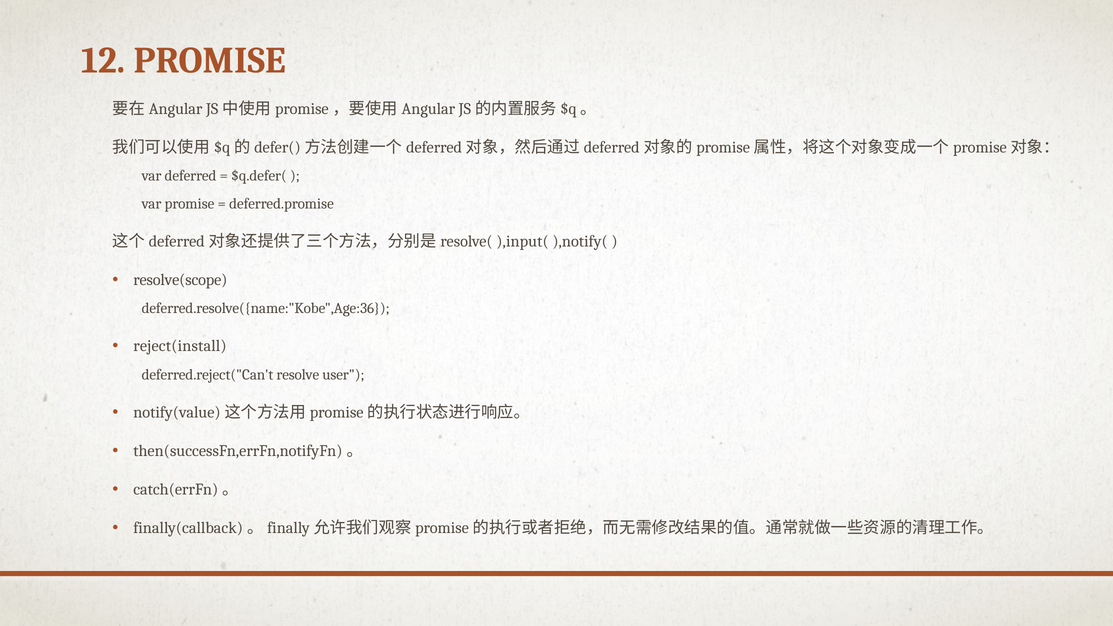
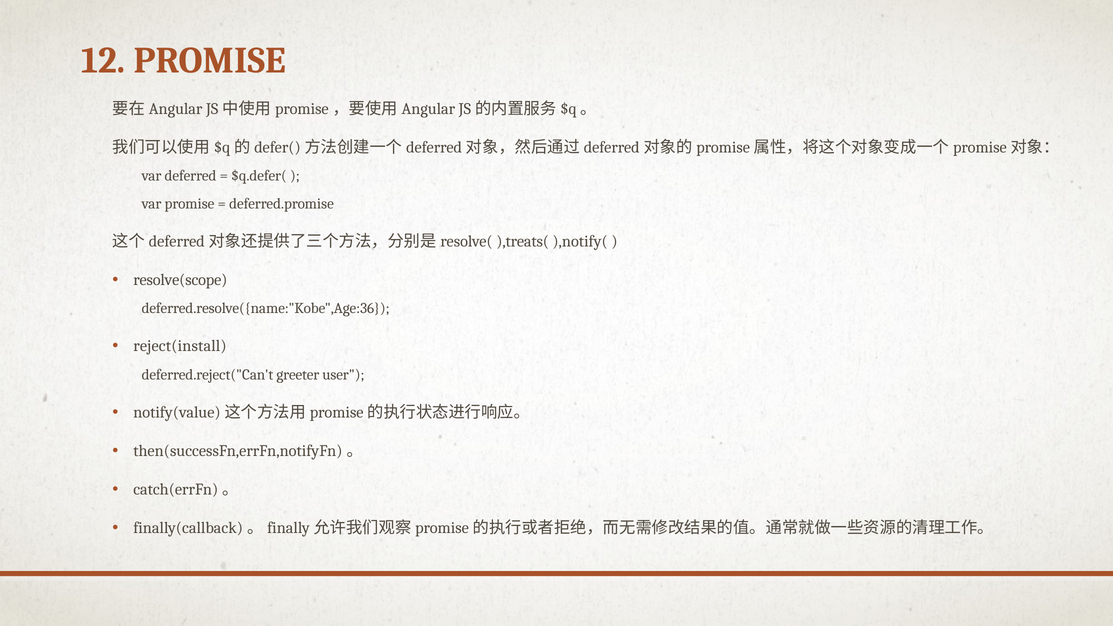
),input(: ),input( -> ),treats( (523, 241)
resolve: resolve -> greeter (298, 375)
